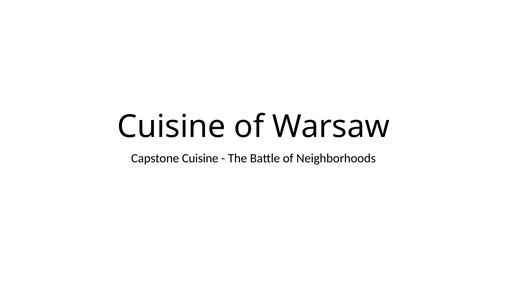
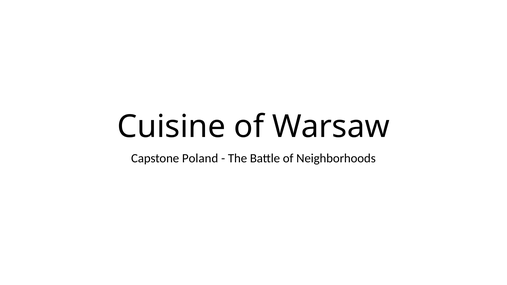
Capstone Cuisine: Cuisine -> Poland (200, 158)
